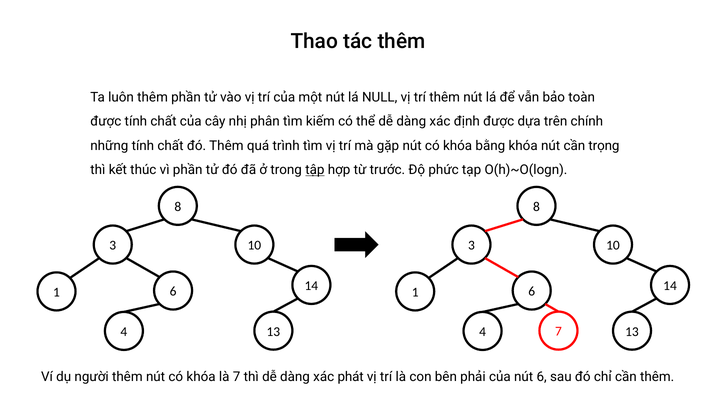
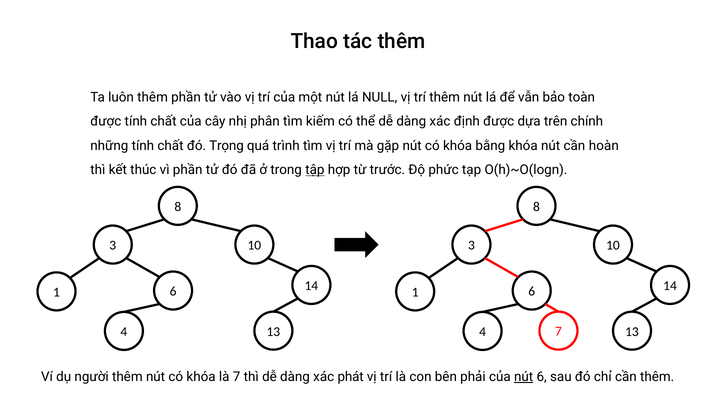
đó Thêm: Thêm -> Trọng (226, 146)
trọng: trọng -> hoàn (604, 146)
nút underline: none -> present (524, 376)
